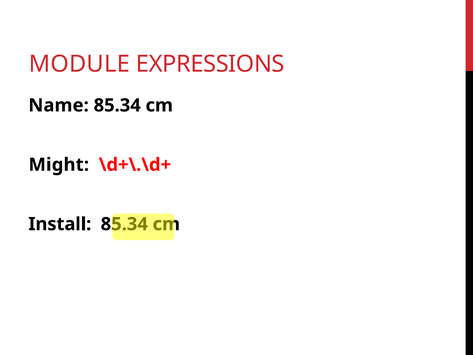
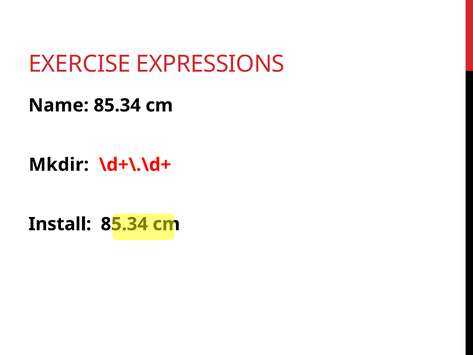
MODULE: MODULE -> EXERCISE (80, 64)
Might: Might -> Mkdir (59, 165)
